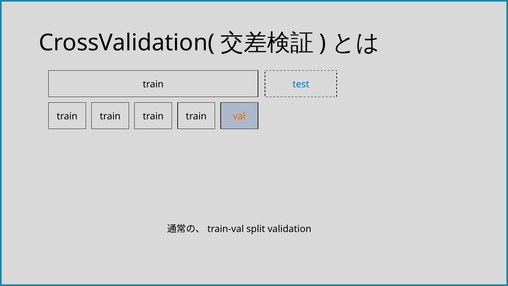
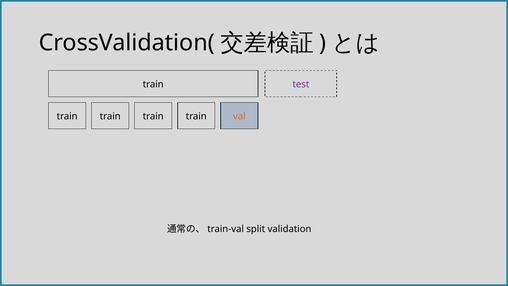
test colour: blue -> purple (301, 84)
